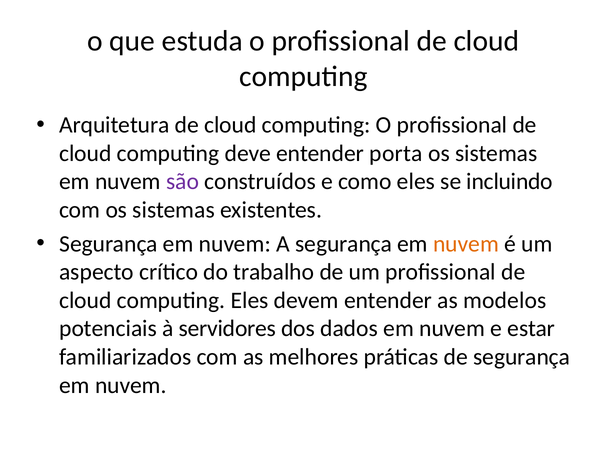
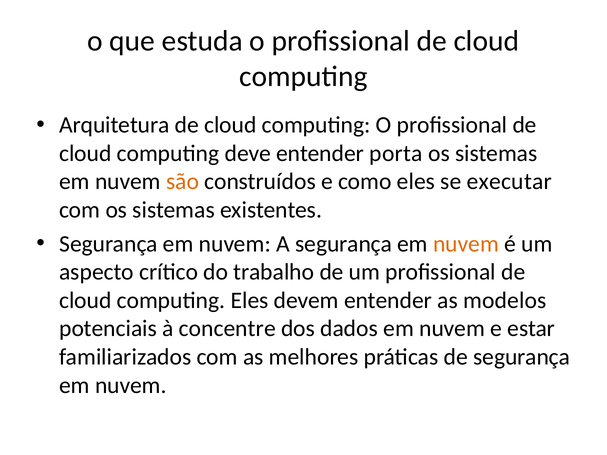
são colour: purple -> orange (183, 182)
incluindo: incluindo -> executar (509, 182)
servidores: servidores -> concentre (227, 329)
